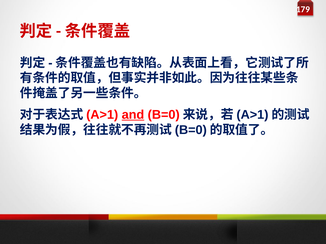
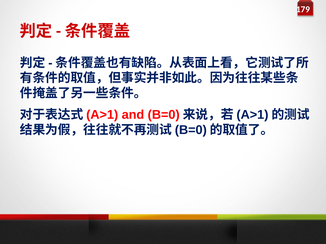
and underline: present -> none (133, 115)
